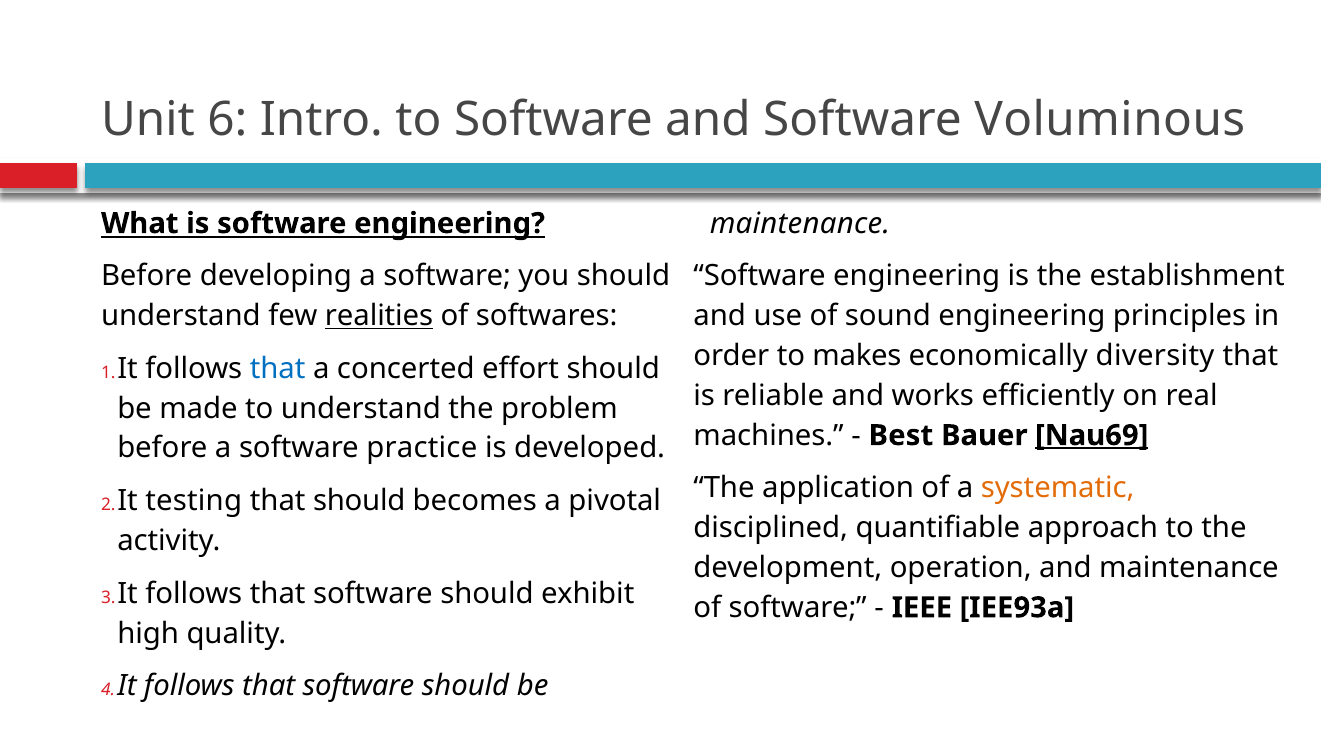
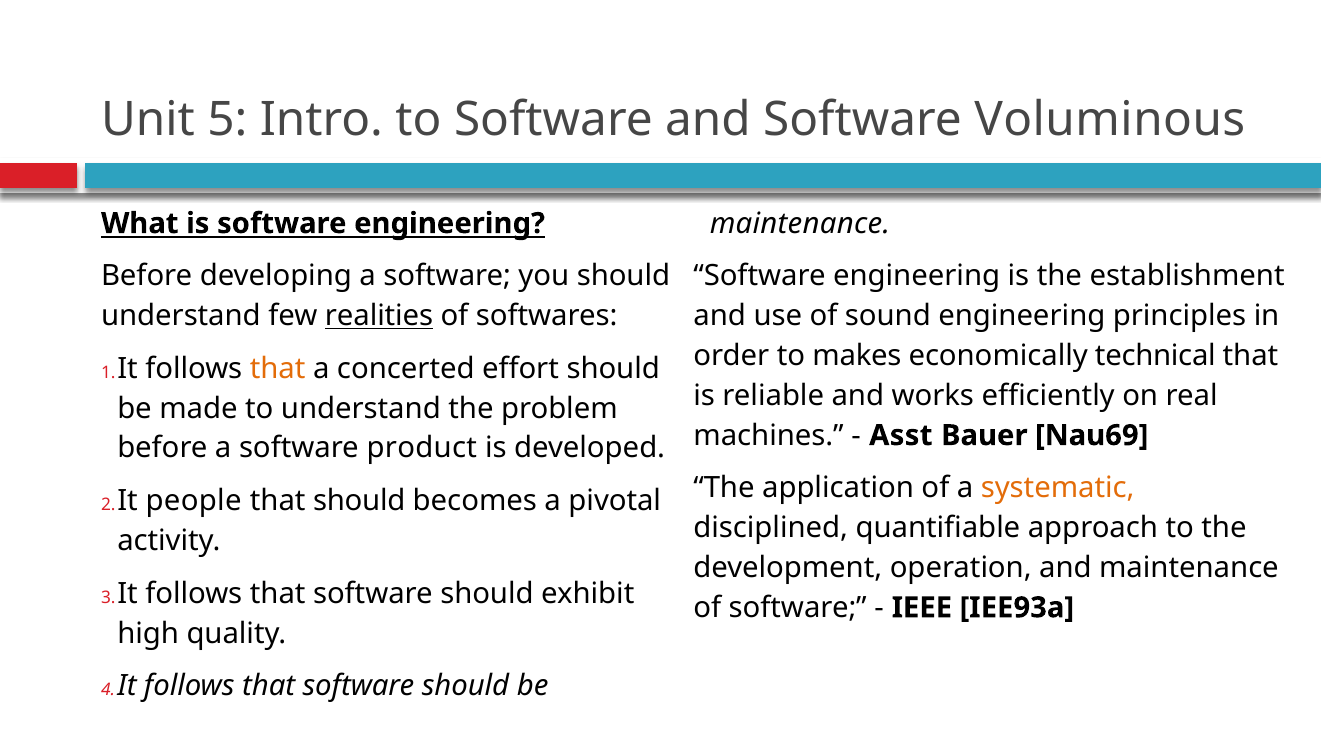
6: 6 -> 5 (227, 119)
diversity: diversity -> technical (1155, 356)
that colour: blue -> orange (278, 369)
Best: Best -> Asst (901, 436)
Nau69 underline: present -> none (1092, 436)
practice: practice -> product (422, 448)
testing: testing -> people (194, 501)
